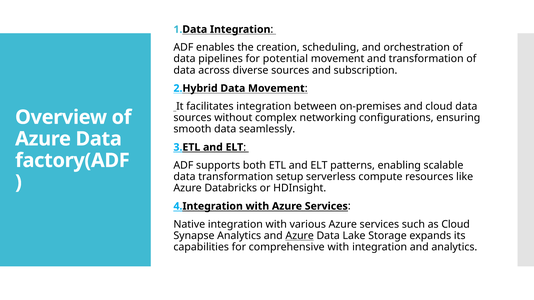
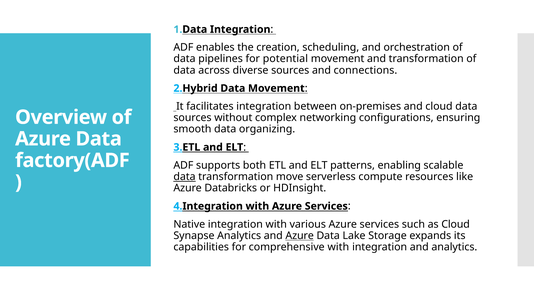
subscription: subscription -> connections (365, 70)
seamlessly: seamlessly -> organizing (267, 129)
data underline: none -> present (185, 177)
setup: setup -> move (290, 177)
